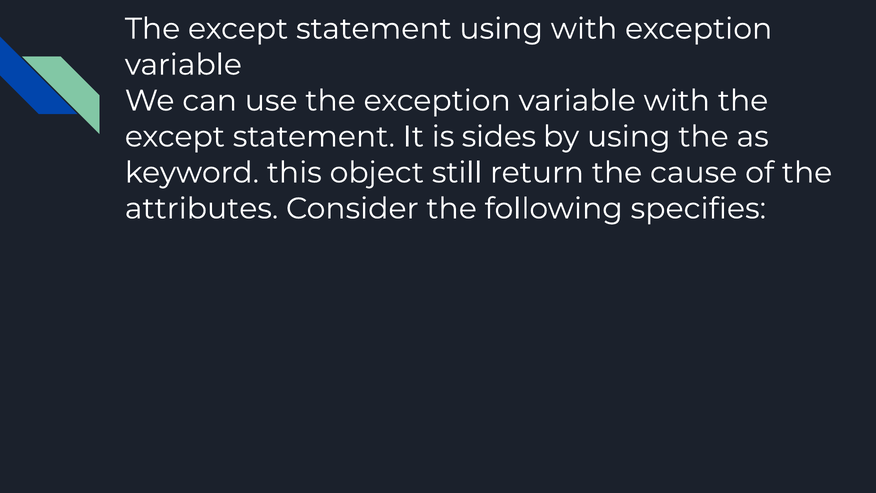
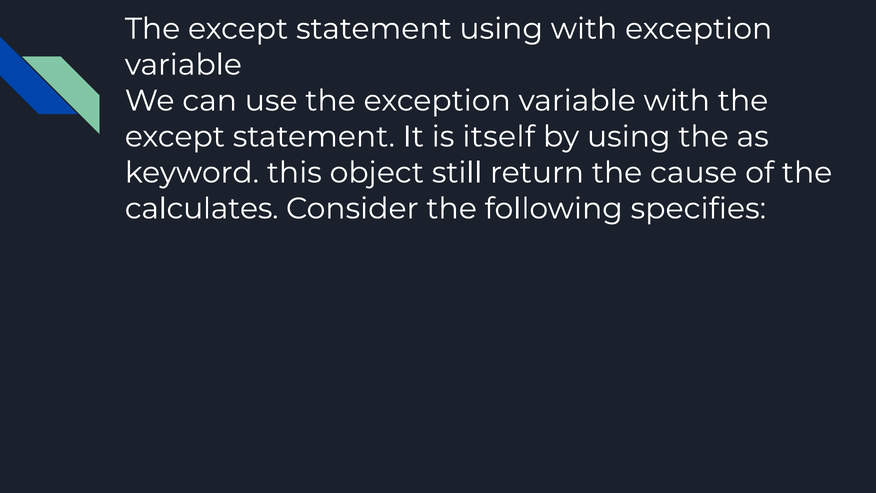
sides: sides -> itself (499, 137)
attributes: attributes -> calculates (202, 209)
